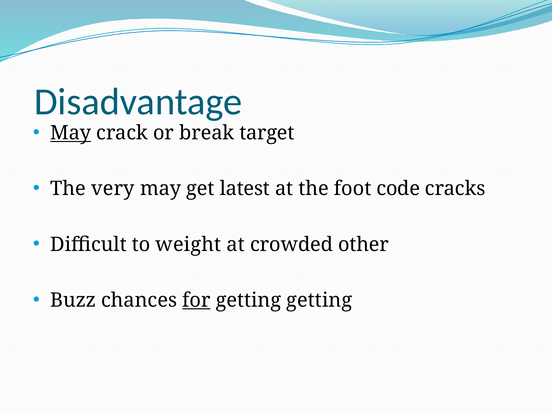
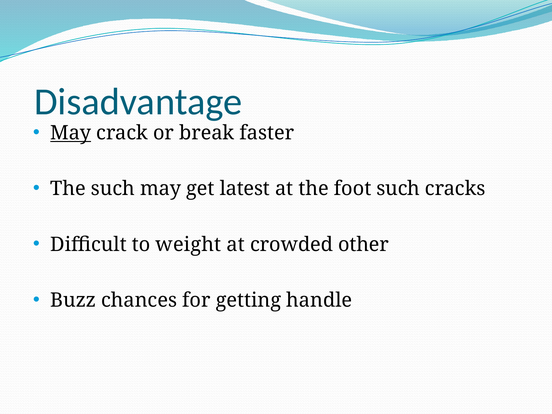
target: target -> faster (267, 133)
The very: very -> such (113, 189)
foot code: code -> such (398, 189)
for underline: present -> none (196, 300)
getting getting: getting -> handle (319, 300)
